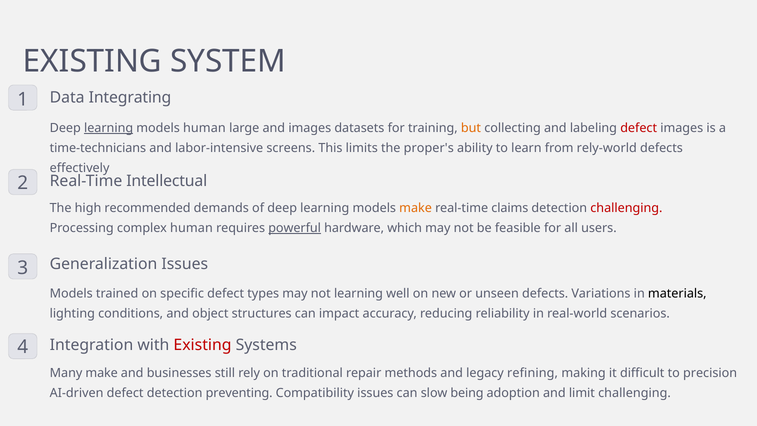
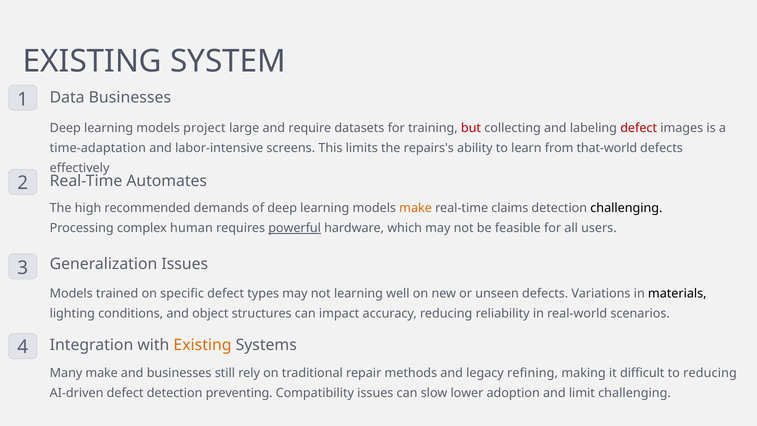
Data Integrating: Integrating -> Businesses (130, 97)
learning underline: present -> none (109, 128)
models human: human -> project (204, 128)
and images: images -> require (310, 128)
but colour: orange -> red (471, 128)
time-technicians: time-technicians -> time-adaptation (98, 148)
proper's: proper's -> repairs's (429, 148)
rely-world: rely-world -> that-world (607, 148)
Intellectual: Intellectual -> Automates (167, 181)
challenging colour: red -> black (626, 208)
Existing colour: red -> orange (202, 345)
to precision: precision -> reducing (710, 373)
being: being -> lower (467, 393)
